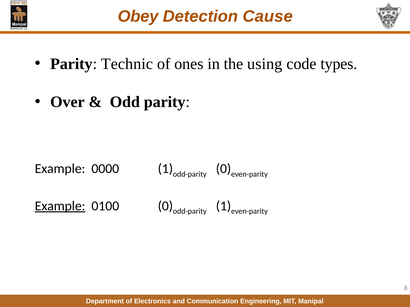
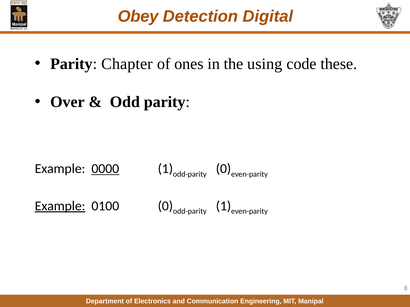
Cause: Cause -> Digital (268, 16)
Technic: Technic -> Chapter (127, 64)
types: types -> these (339, 64)
0000 underline: none -> present (105, 169)
